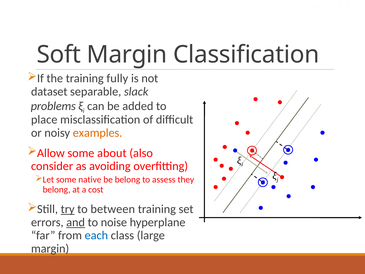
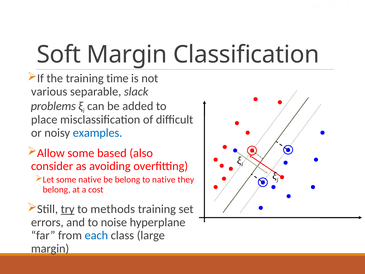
fully: fully -> time (117, 78)
dataset: dataset -> various (49, 91)
examples colour: orange -> blue (98, 133)
about: about -> based (112, 153)
to assess: assess -> native (164, 180)
between: between -> methods (113, 209)
and underline: present -> none (76, 222)
